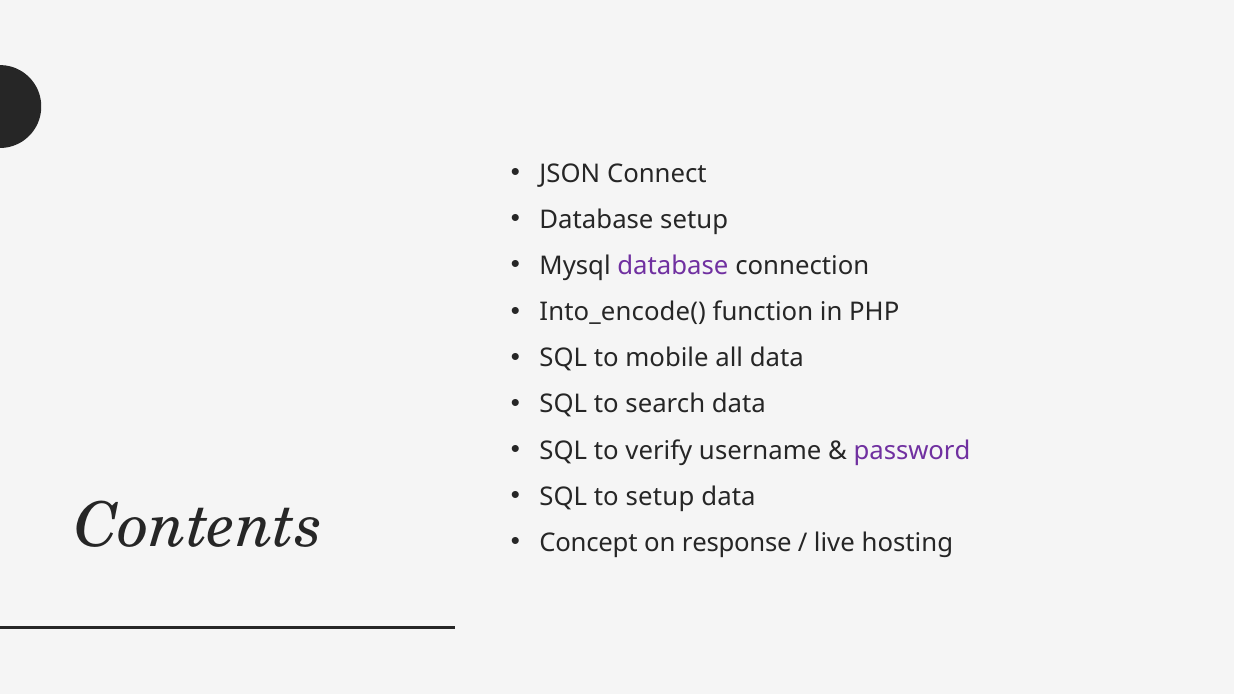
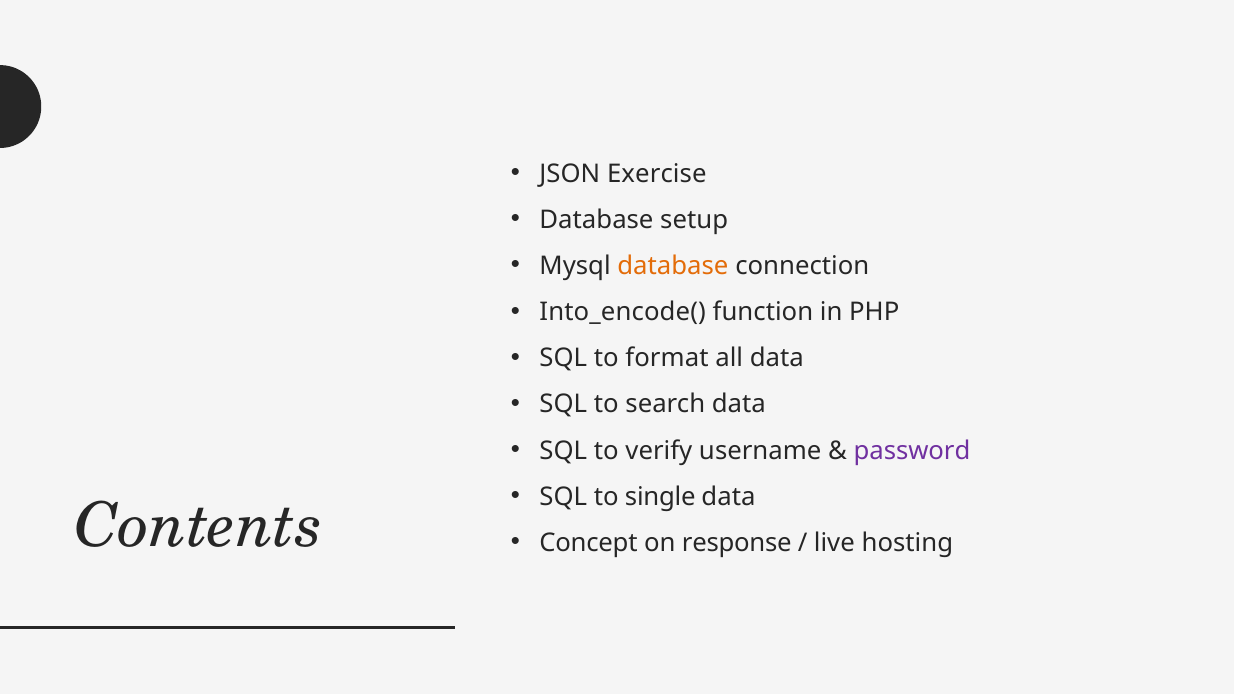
Connect: Connect -> Exercise (657, 174)
database colour: purple -> orange (673, 266)
mobile: mobile -> format (667, 358)
to setup: setup -> single (660, 497)
